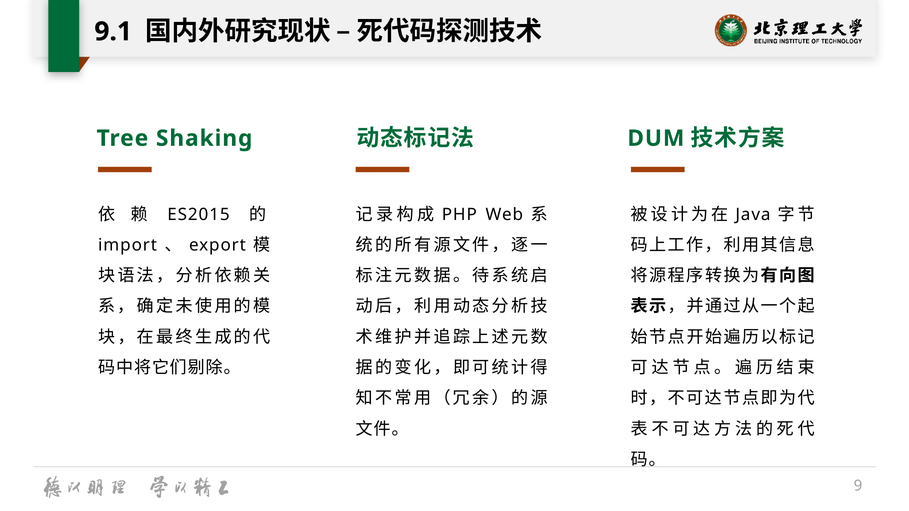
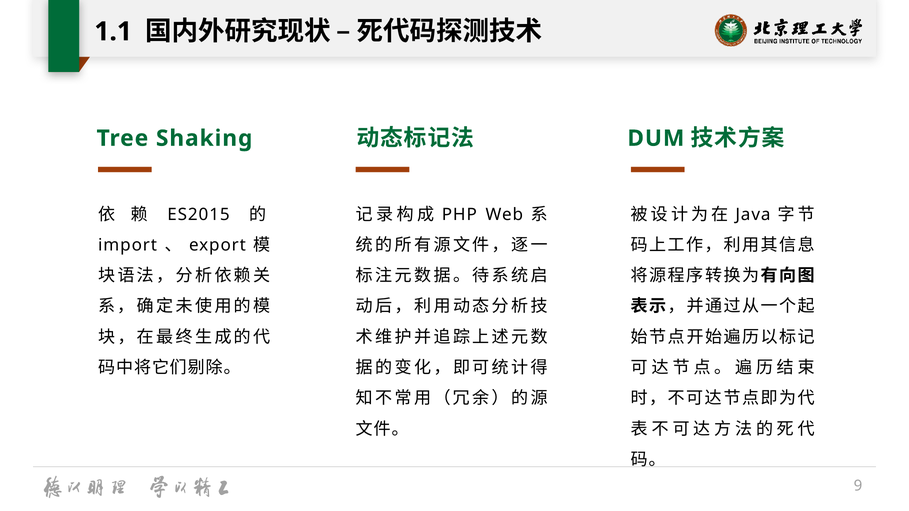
9.1: 9.1 -> 1.1 (113, 32)
